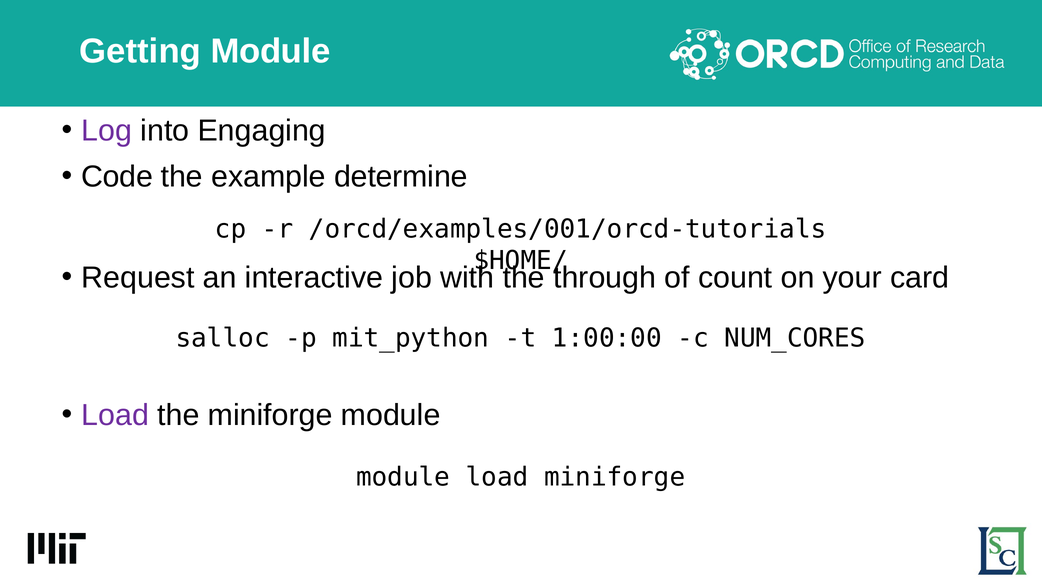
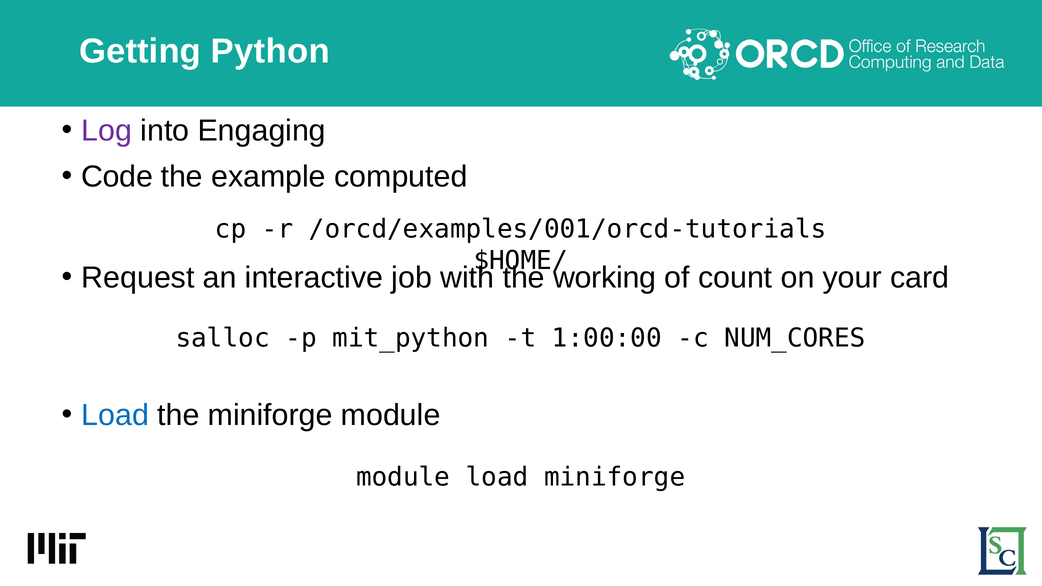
Getting Module: Module -> Python (270, 51)
determine: determine -> computed (401, 177)
through: through -> working (605, 278)
Load colour: purple -> blue (115, 415)
